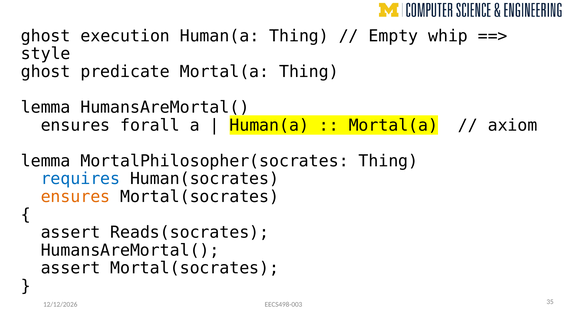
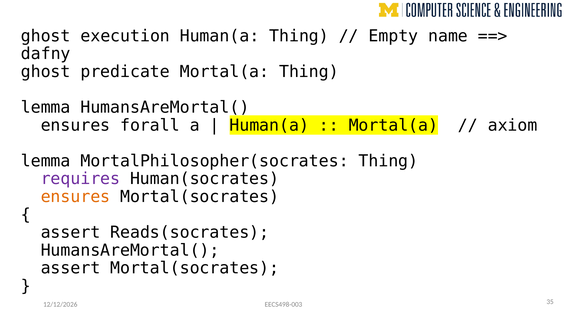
whip: whip -> name (448, 36)
style: style -> dafny (46, 54)
requires colour: blue -> purple (80, 179)
